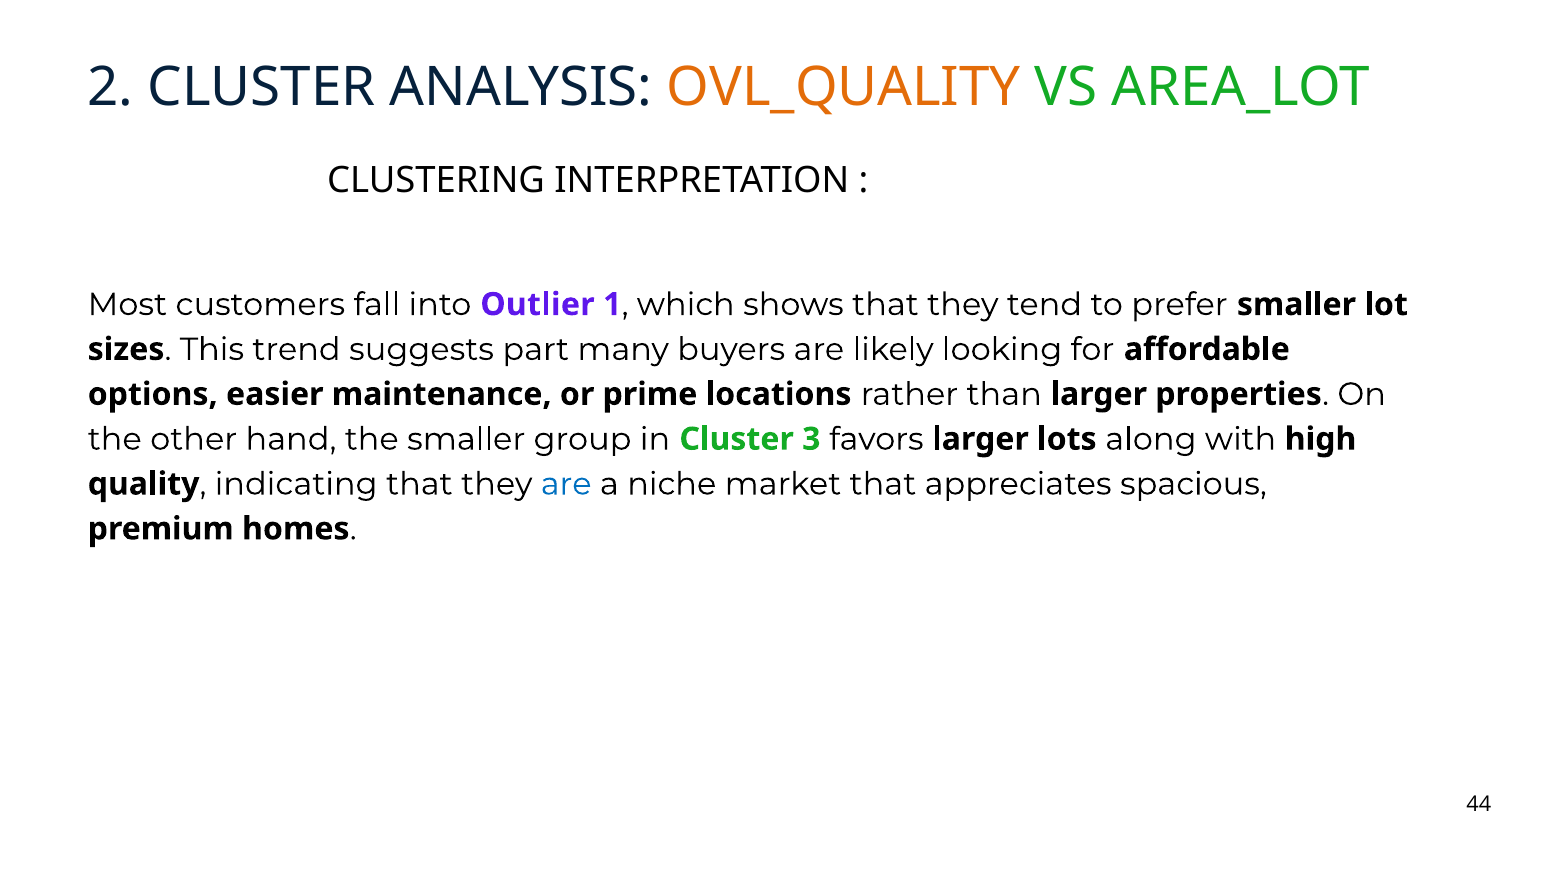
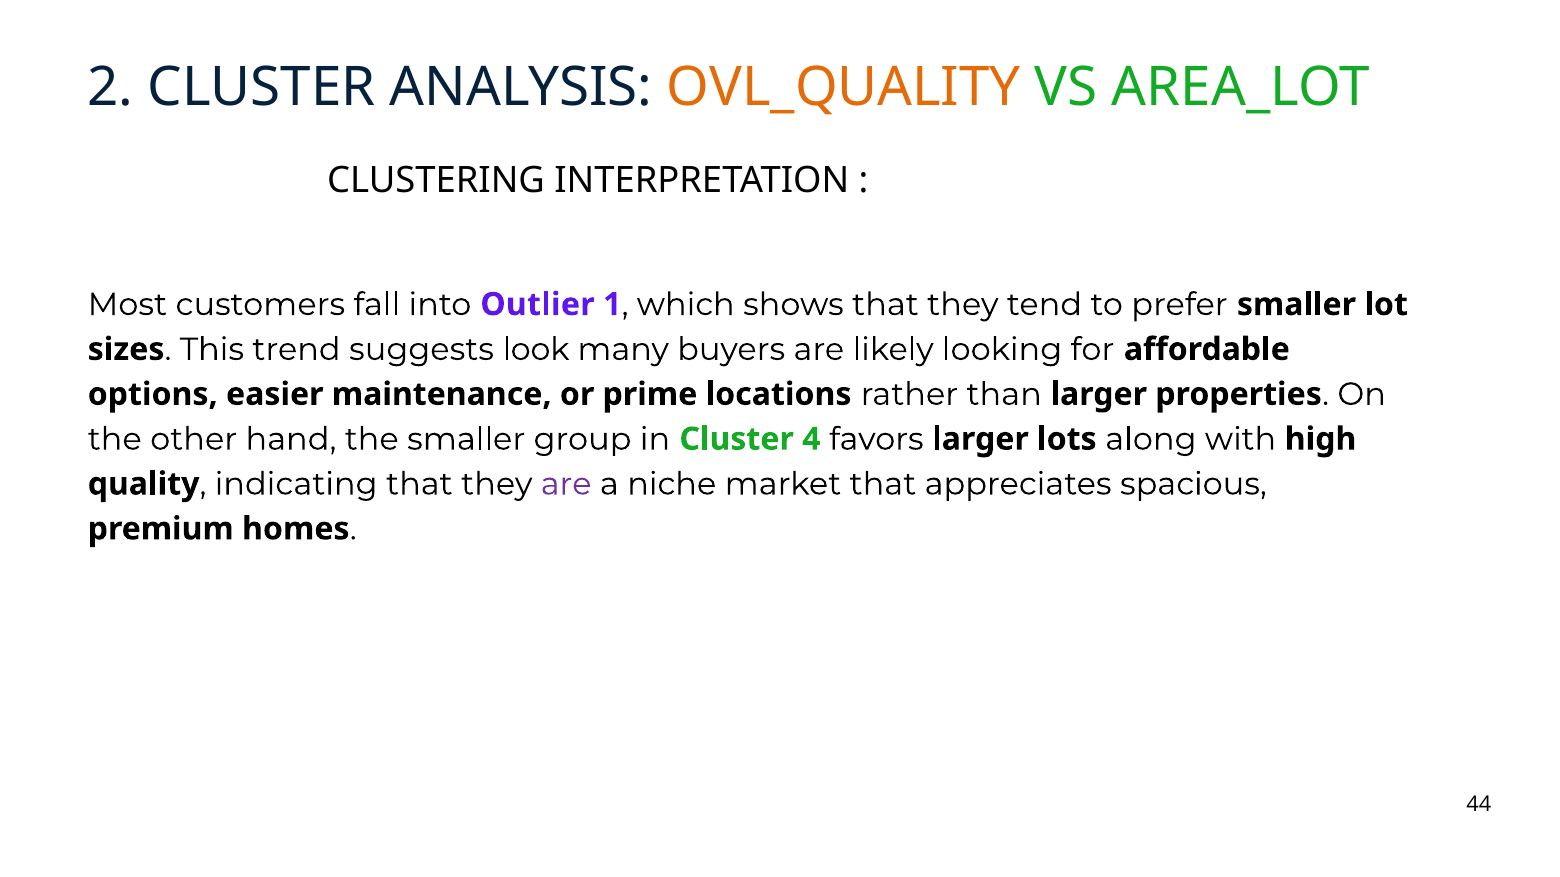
part: part -> look (536, 350)
3: 3 -> 4 (811, 439)
are colour: blue -> purple (566, 484)
